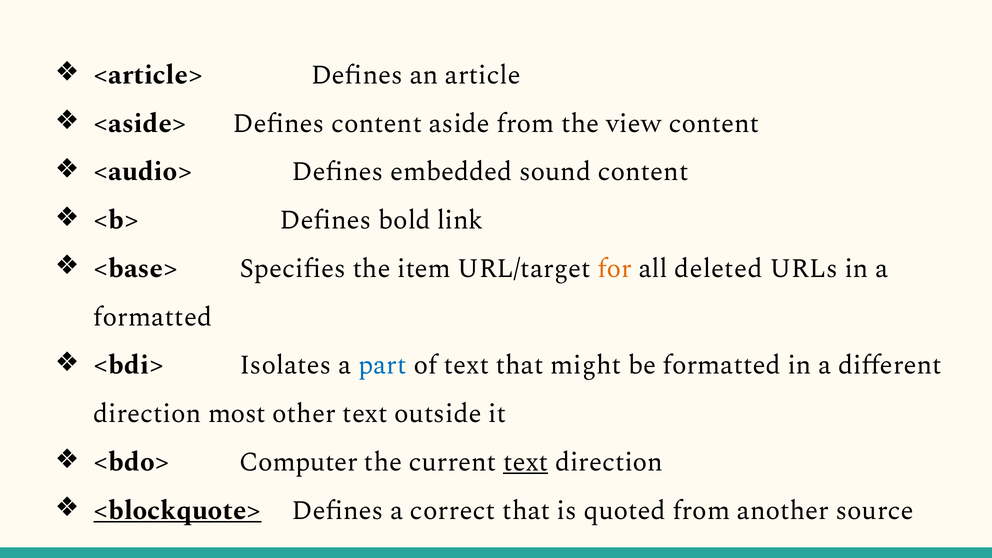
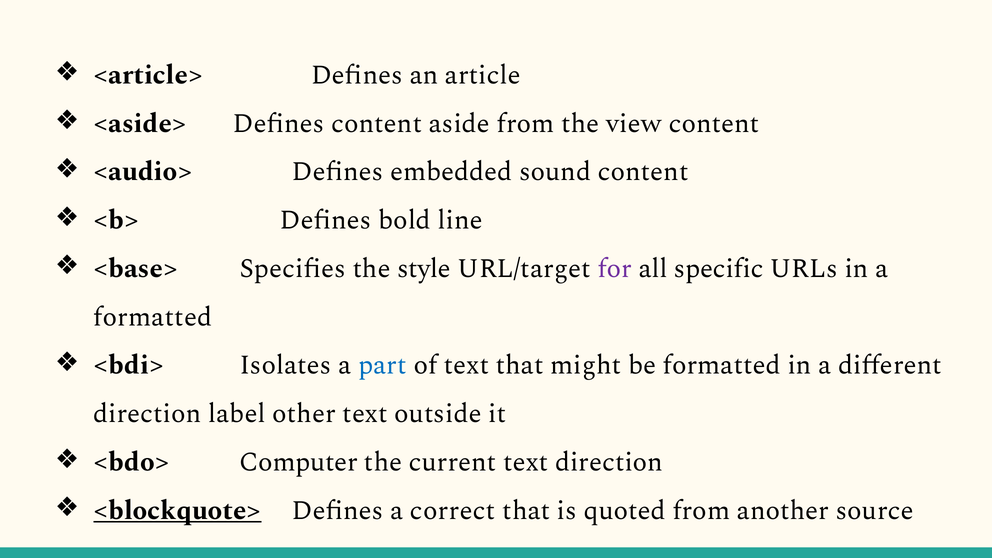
link: link -> line (460, 220)
item: item -> style (424, 268)
for colour: orange -> purple (615, 268)
deleted: deleted -> specific (719, 268)
most: most -> label (237, 414)
text underline: present -> none (526, 462)
